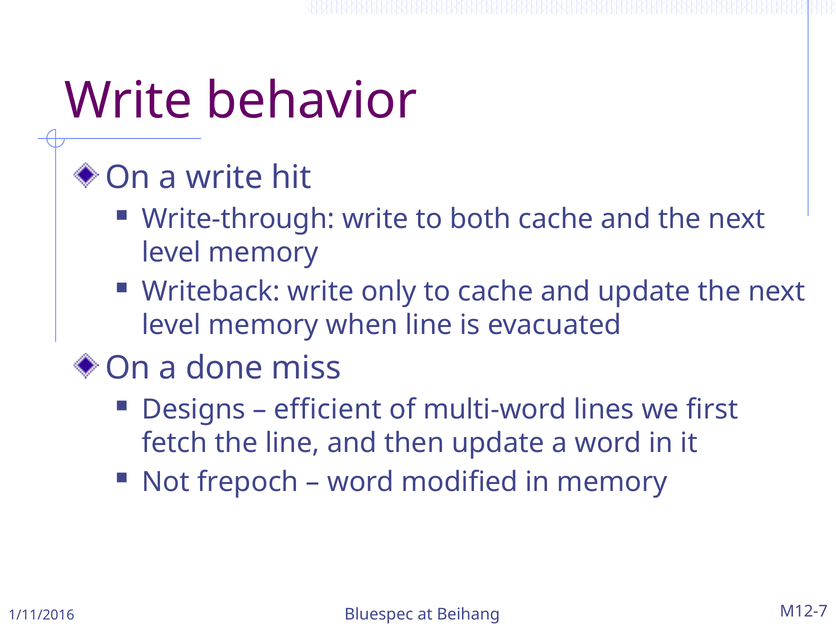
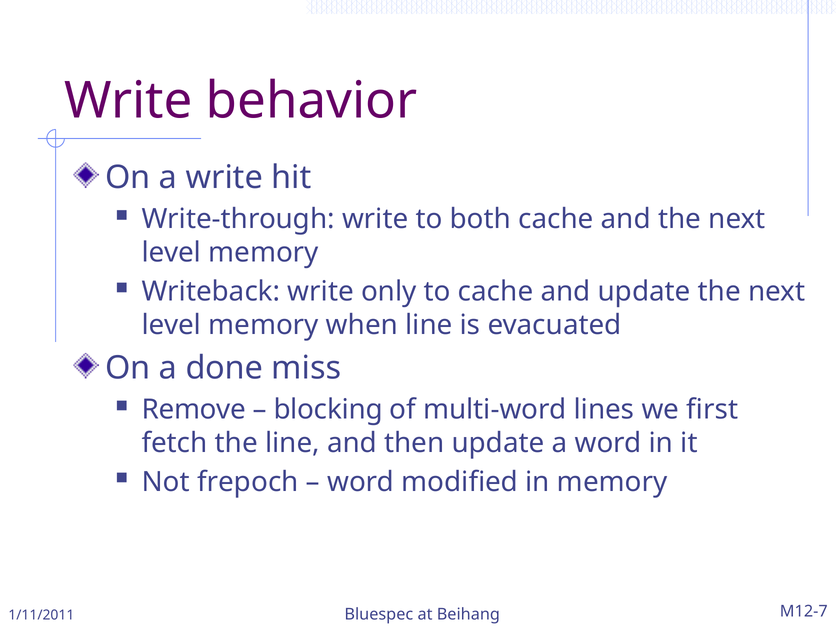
Designs: Designs -> Remove (194, 410)
efficient: efficient -> blocking (328, 410)
1/11/2016: 1/11/2016 -> 1/11/2011 (41, 615)
